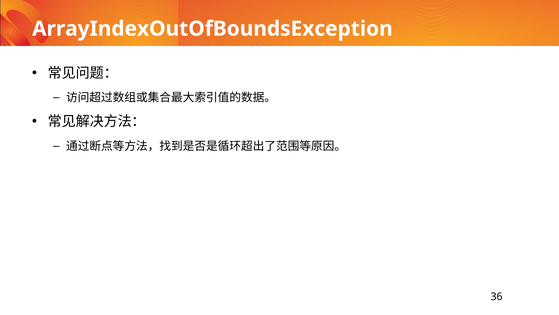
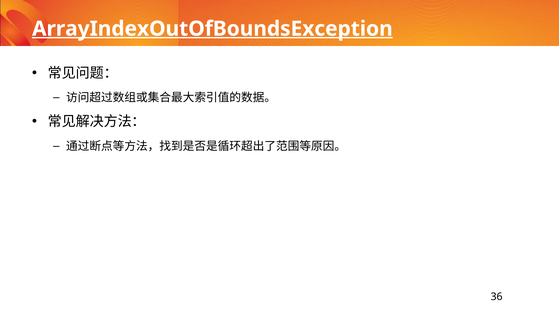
ArrayIndexOutOfBoundsException underline: none -> present (212, 29)
